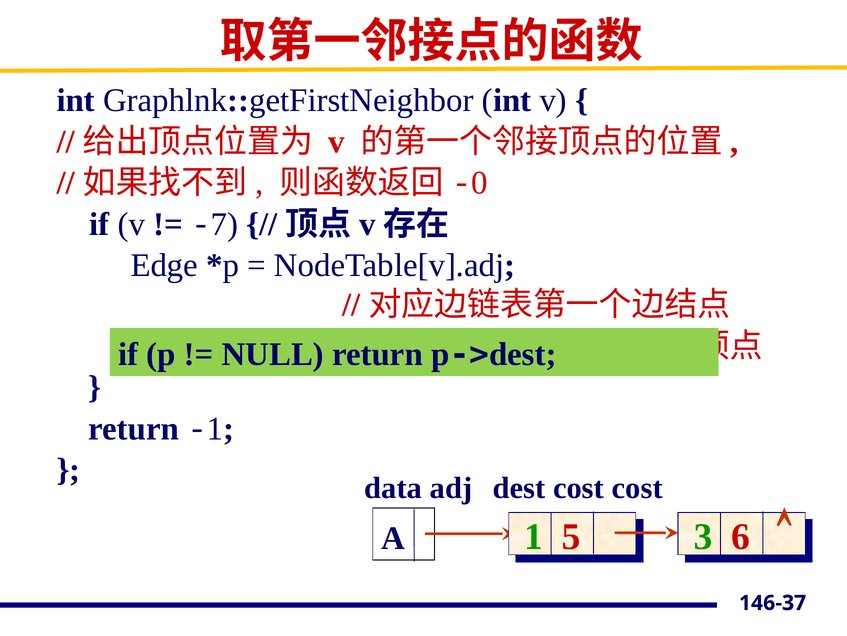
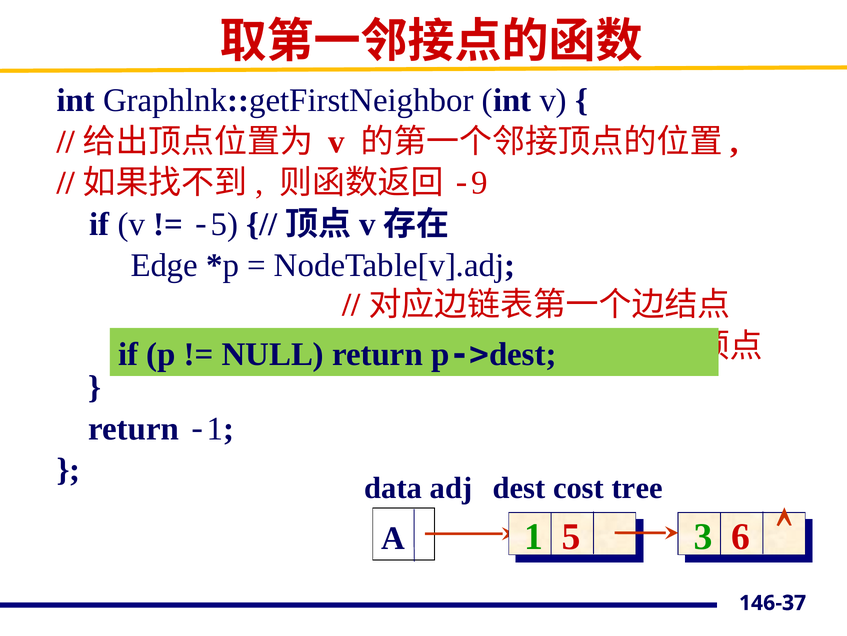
0: 0 -> 9 (480, 183)
7: 7 -> 5 (224, 224)
cost cost: cost -> tree (637, 488)
